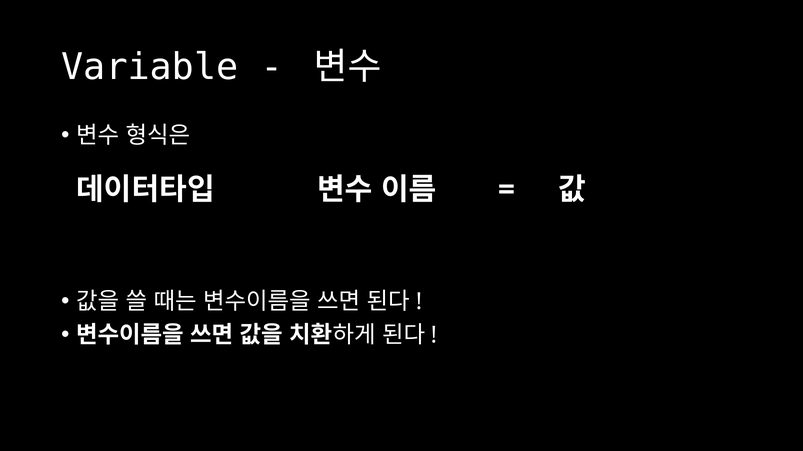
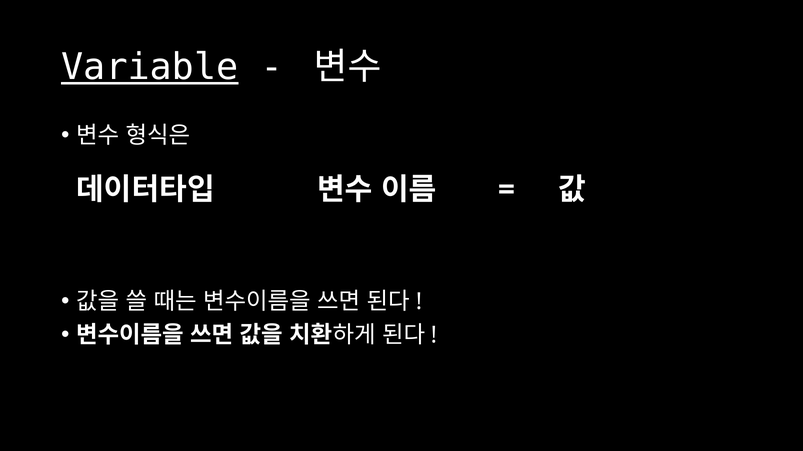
Variable underline: none -> present (150, 67)
